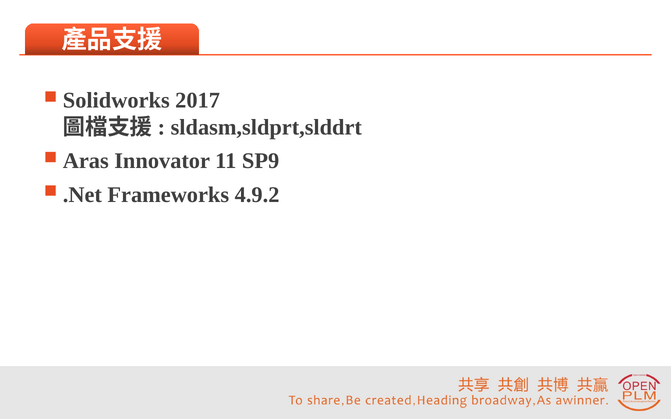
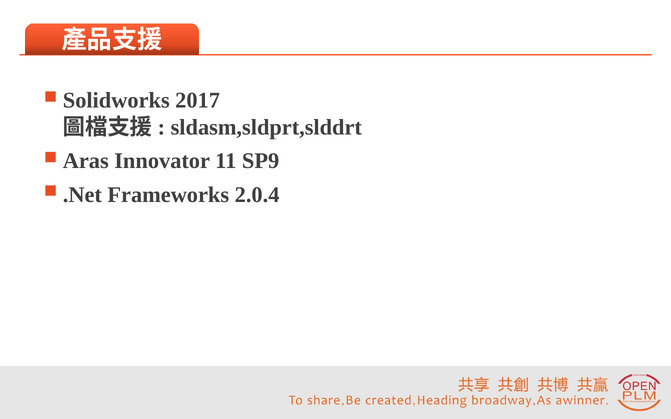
4.9.2: 4.9.2 -> 2.0.4 (257, 195)
